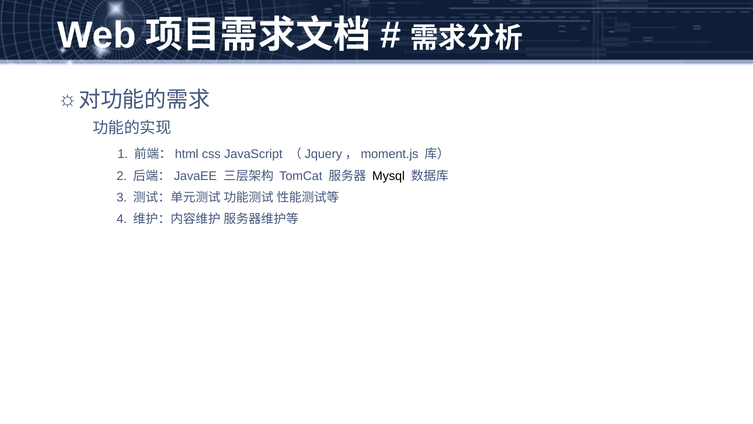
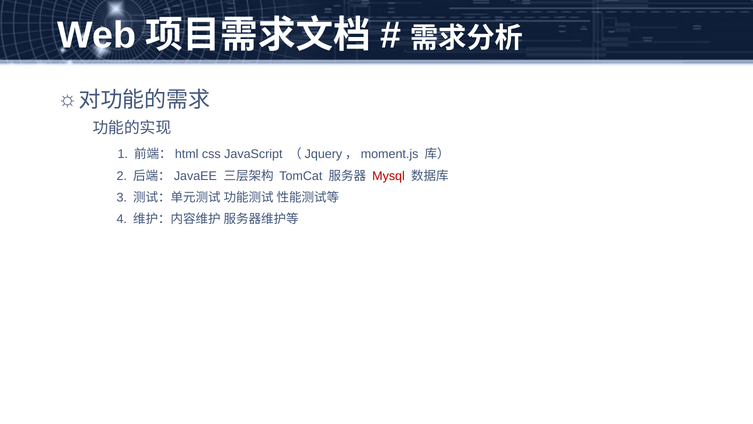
Mysql colour: black -> red (389, 176)
